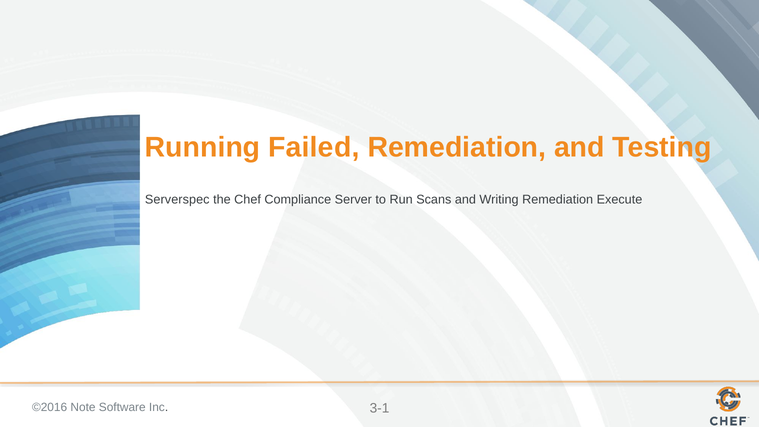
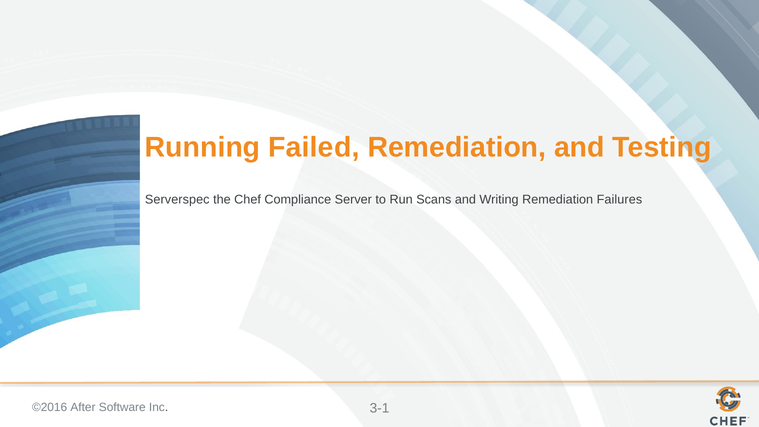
Execute: Execute -> Failures (619, 200)
Note: Note -> After (83, 407)
